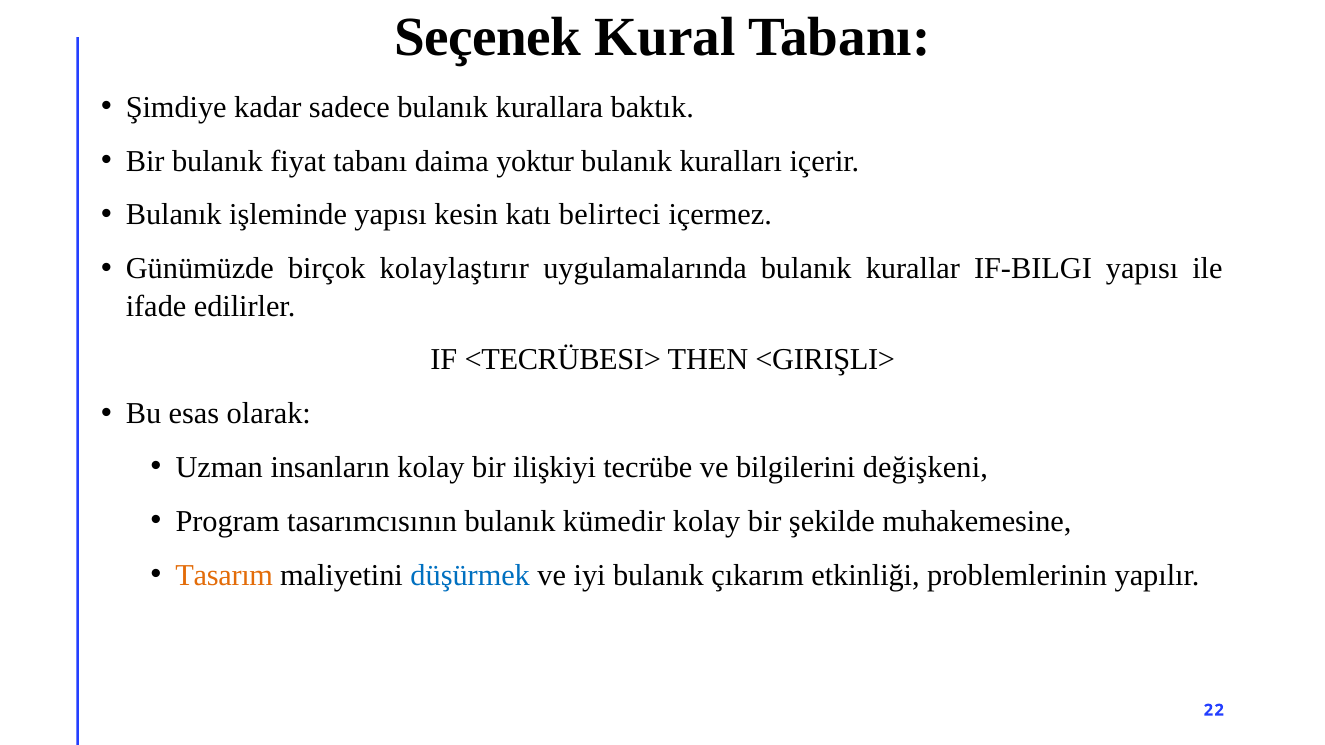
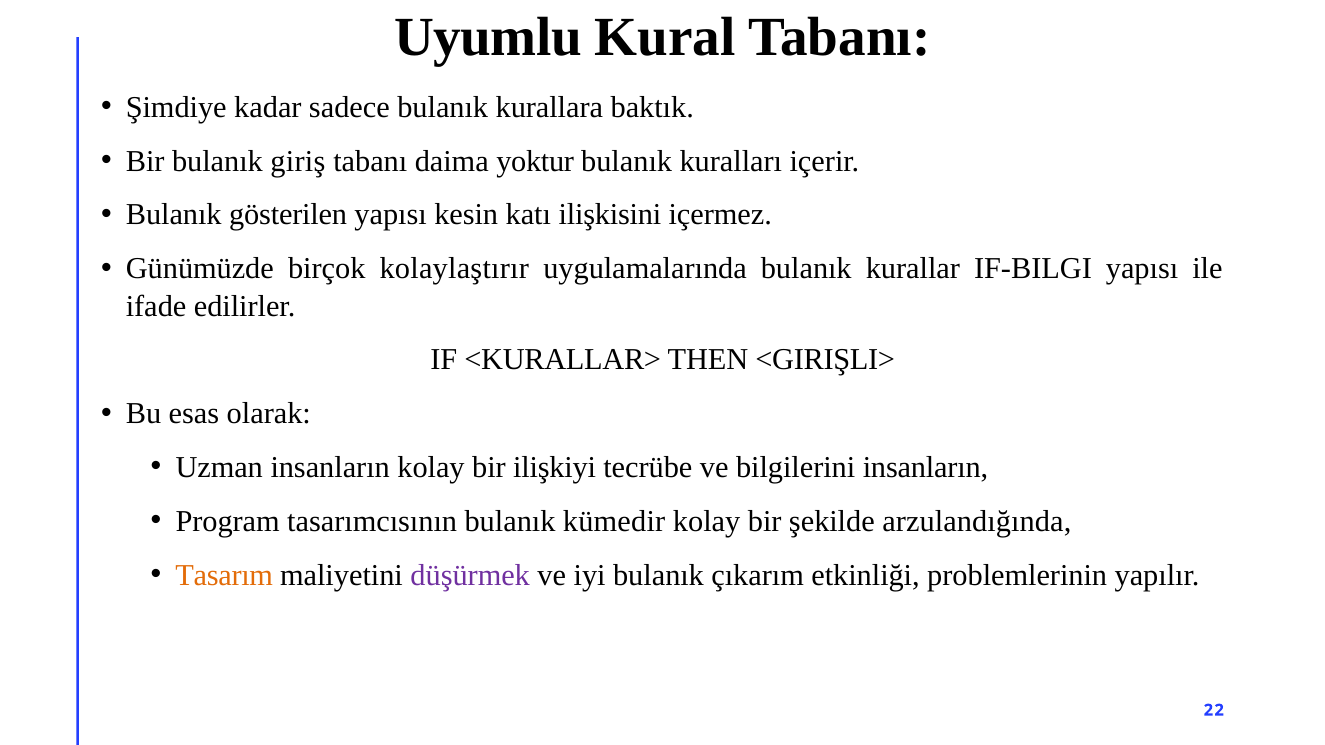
Seçenek: Seçenek -> Uyumlu (488, 37)
fiyat: fiyat -> giriş (298, 161)
işleminde: işleminde -> gösterilen (288, 215)
belirteci: belirteci -> ilişkisini (610, 215)
<TECRÜBESI>: <TECRÜBESI> -> <KURALLAR> (563, 360)
bilgilerini değişkeni: değişkeni -> insanların (925, 468)
muhakemesine: muhakemesine -> arzulandığında (977, 522)
düşürmek colour: blue -> purple (470, 575)
